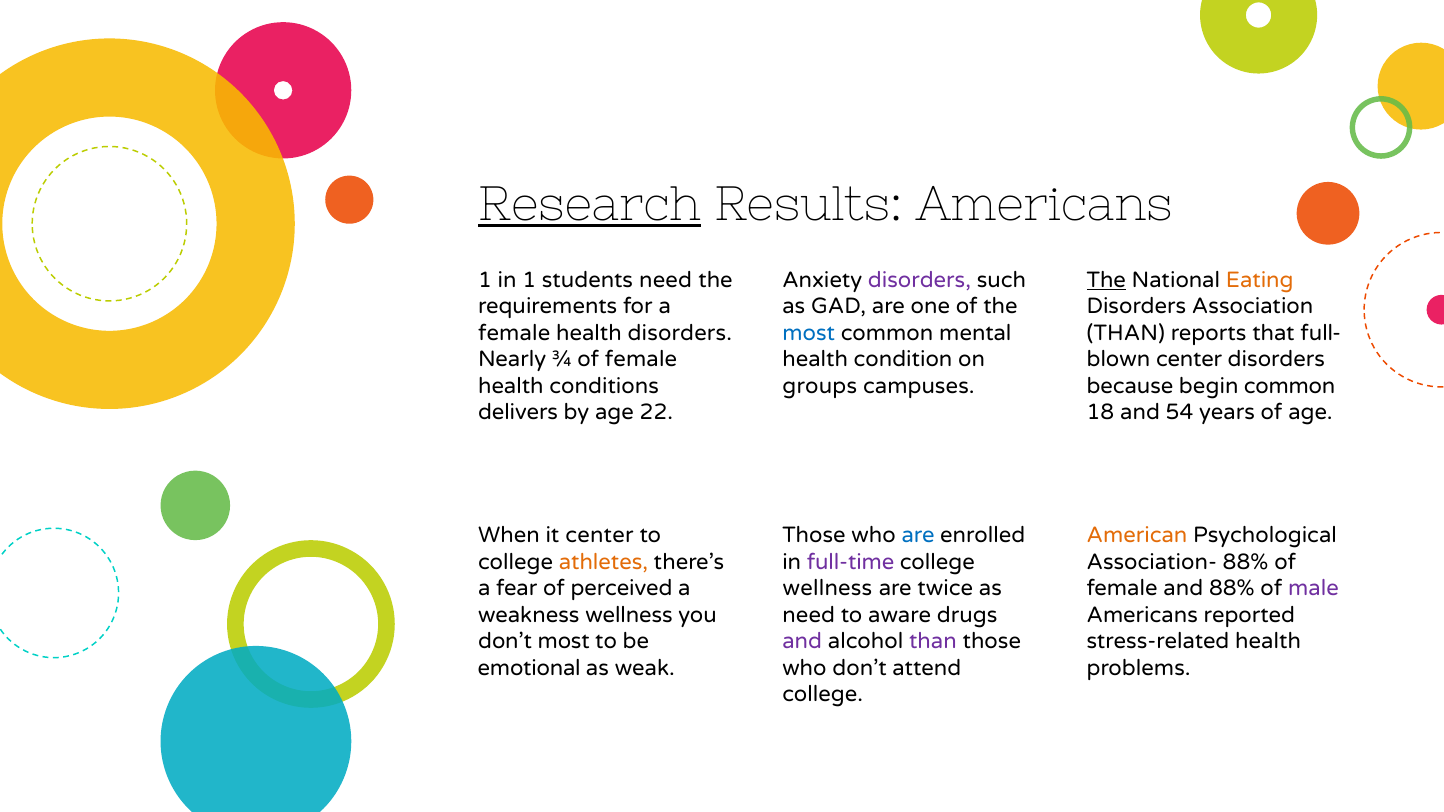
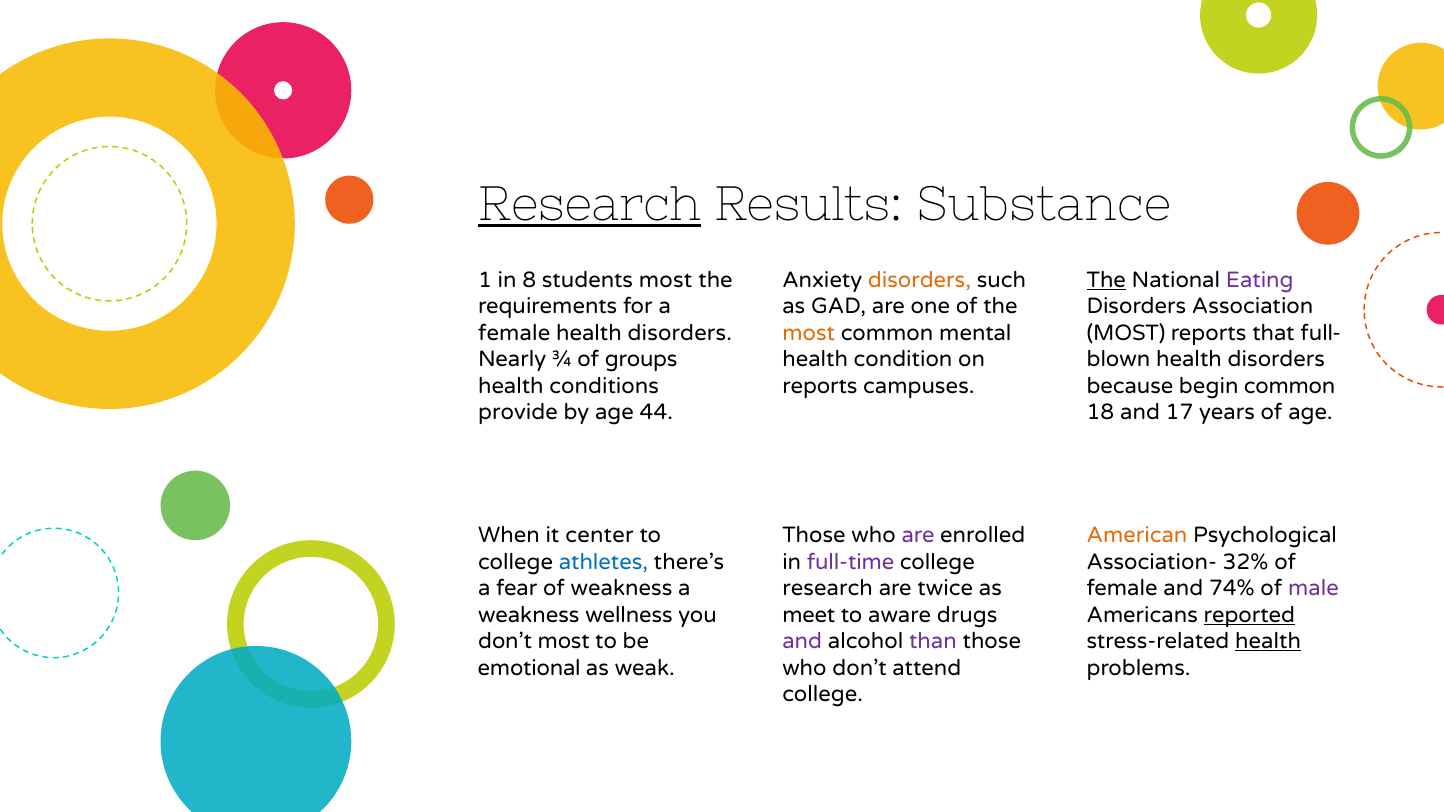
Results Americans: Americans -> Substance (1044, 205)
in 1: 1 -> 8 (529, 280)
students need: need -> most (666, 280)
disorders colour: purple -> orange (919, 280)
Eating colour: orange -> purple (1260, 280)
most colour: blue -> orange (809, 333)
THAN: THAN -> MOST (1126, 333)
¾ of female: female -> groups (641, 359)
center: center -> health (1189, 359)
groups: groups -> reports (820, 386)
delivers: delivers -> provide (518, 412)
22: 22 -> 44 (656, 412)
54: 54 -> 17 (1180, 412)
are colour: blue -> purple (918, 536)
athletes colour: orange -> blue (603, 562)
Association- 88%: 88% -> 32% (1246, 562)
of perceived: perceived -> weakness (622, 589)
wellness: wellness -> research (828, 589)
and 88%: 88% -> 74% (1232, 589)
need: need -> meet (809, 615)
reported underline: none -> present (1249, 615)
health underline: none -> present (1268, 641)
